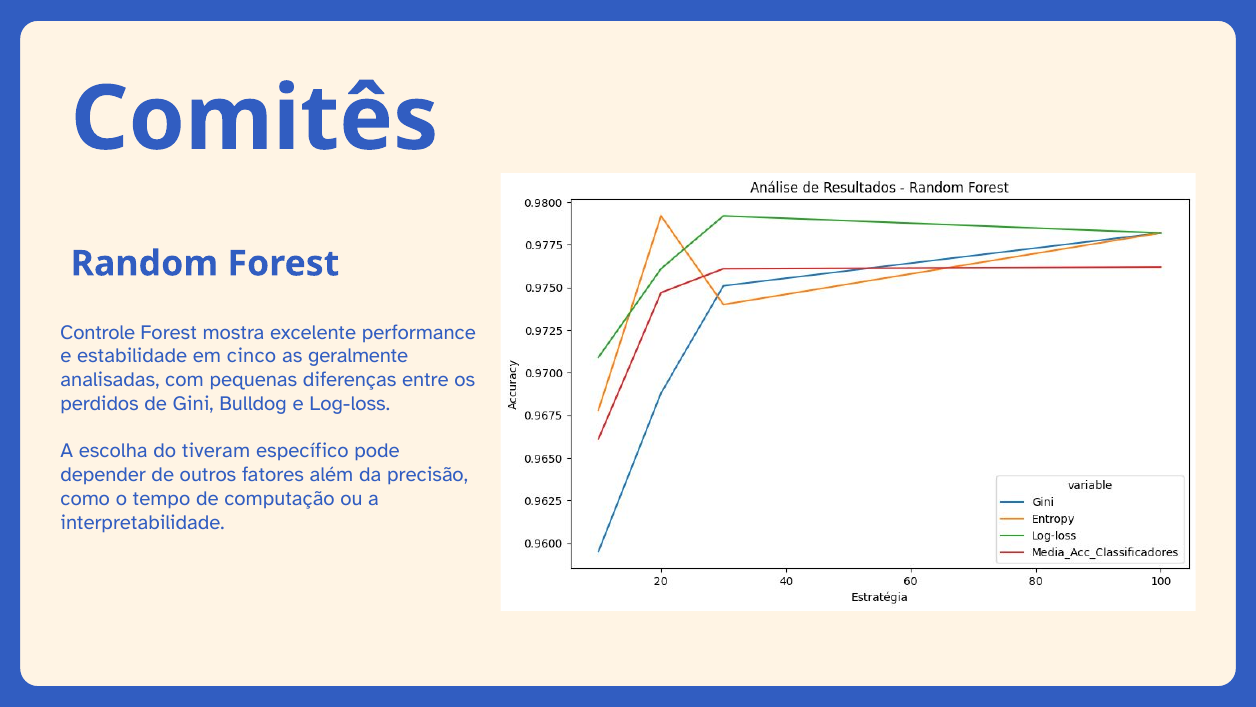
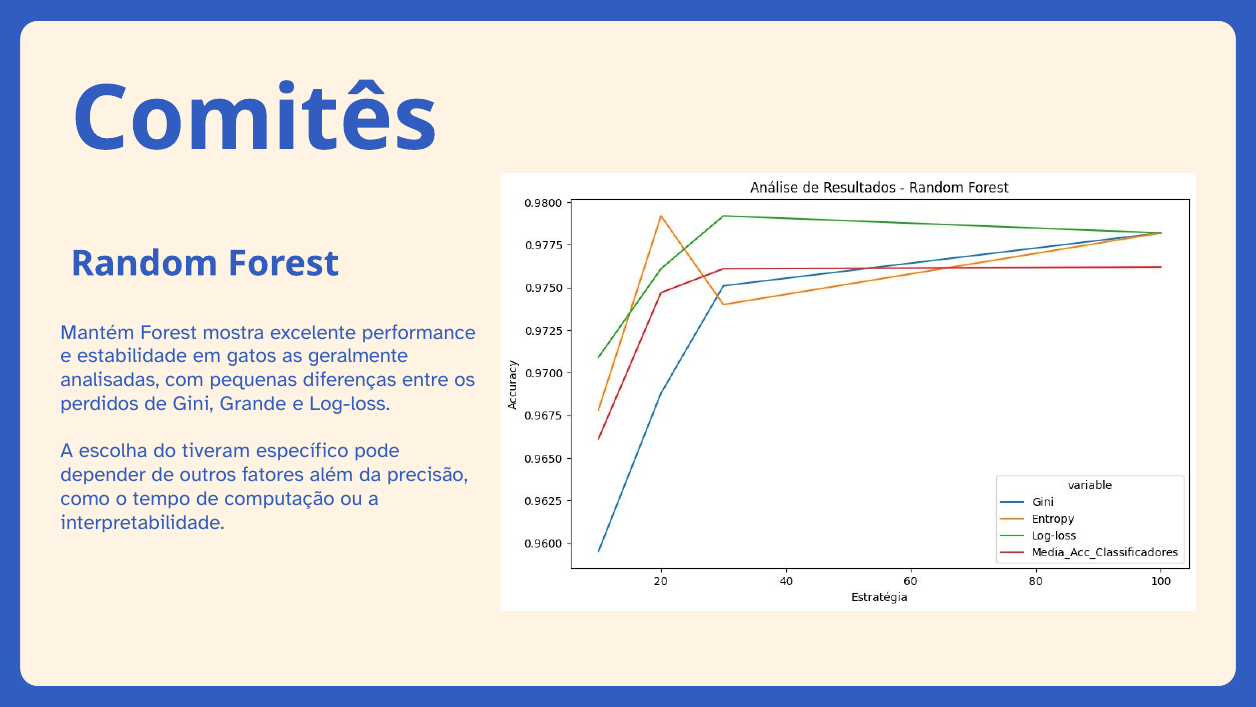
Controle: Controle -> Mantém (97, 332)
cinco: cinco -> gatos (252, 356)
Bulldog: Bulldog -> Grande (253, 403)
